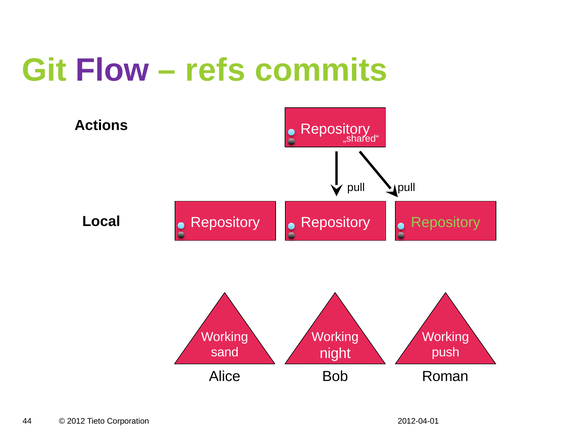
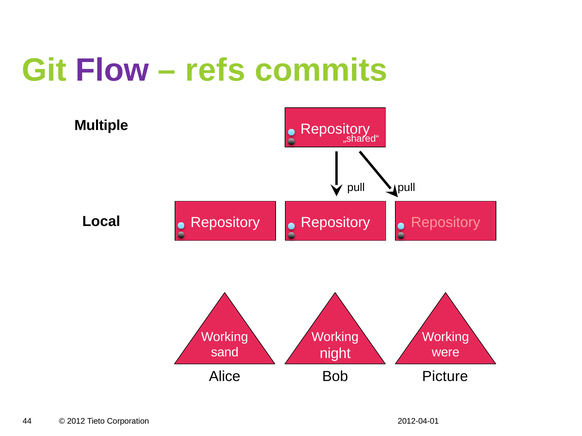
Actions: Actions -> Multiple (101, 125)
Repository colour: light green -> pink (446, 223)
push: push -> were (446, 353)
Roman: Roman -> Picture (445, 377)
